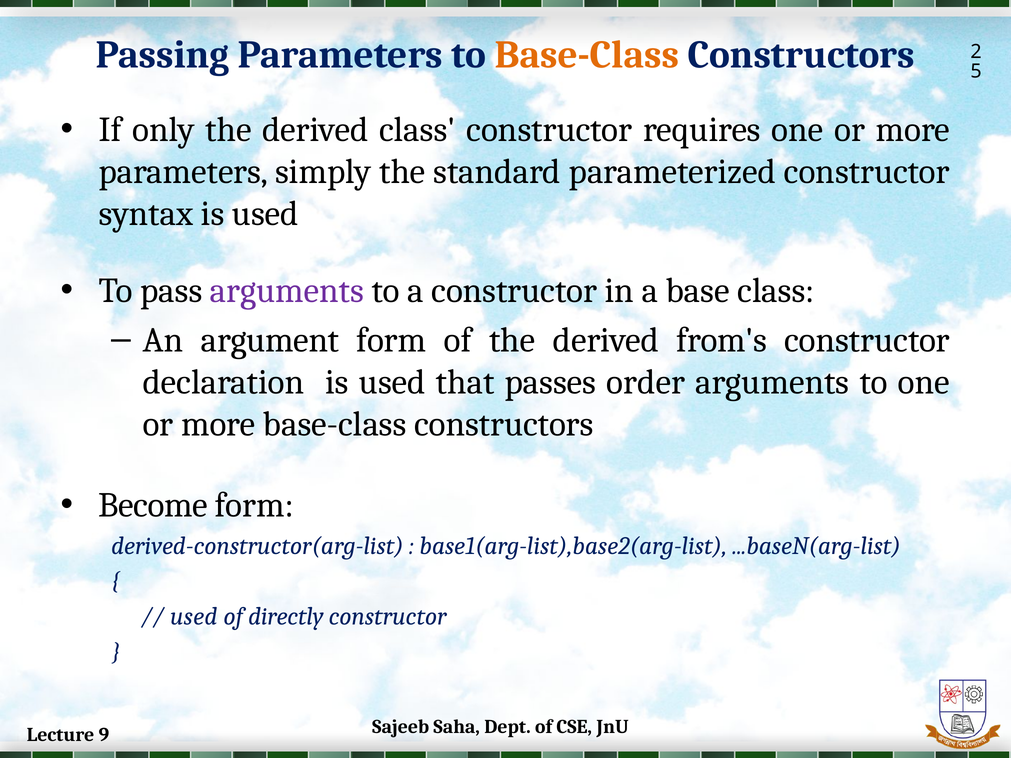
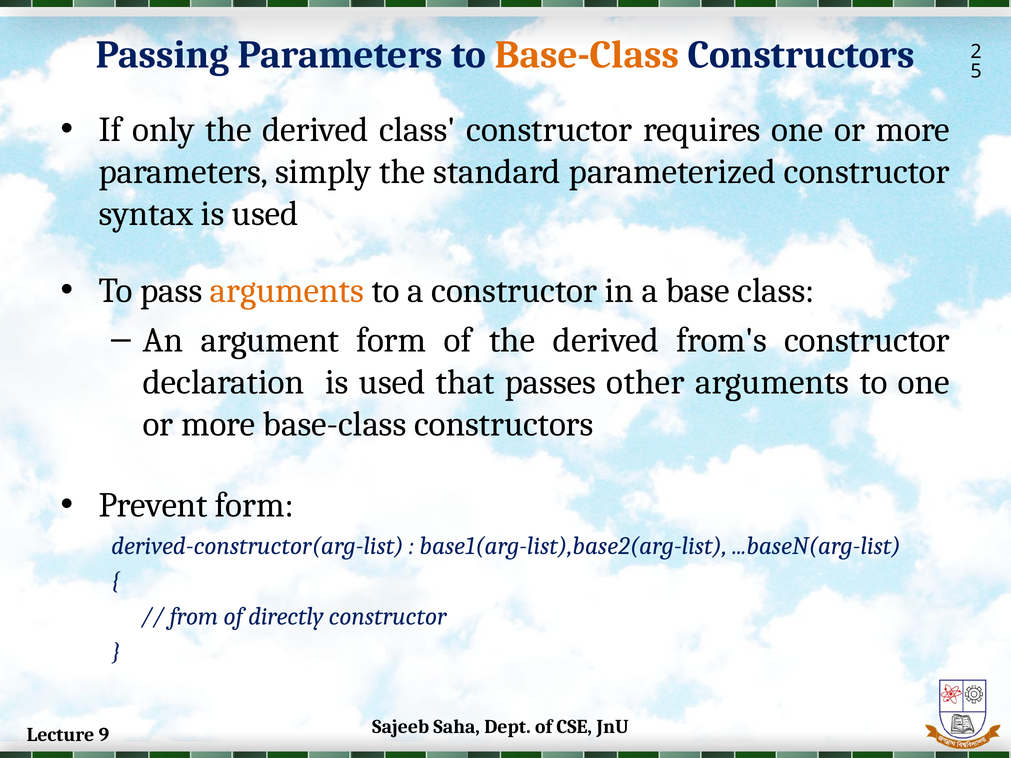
arguments colour: purple -> orange (287, 291)
order: order -> other (646, 382)
Become: Become -> Prevent (153, 505)
used: used -> from (194, 617)
